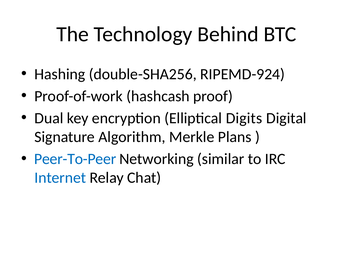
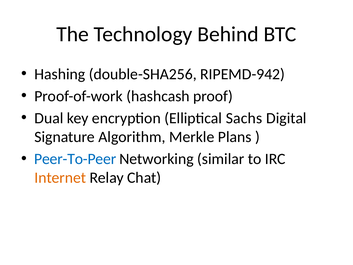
RIPEMD-924: RIPEMD-924 -> RIPEMD-942 (243, 74)
Digits: Digits -> Sachs (244, 118)
Internet colour: blue -> orange (60, 178)
